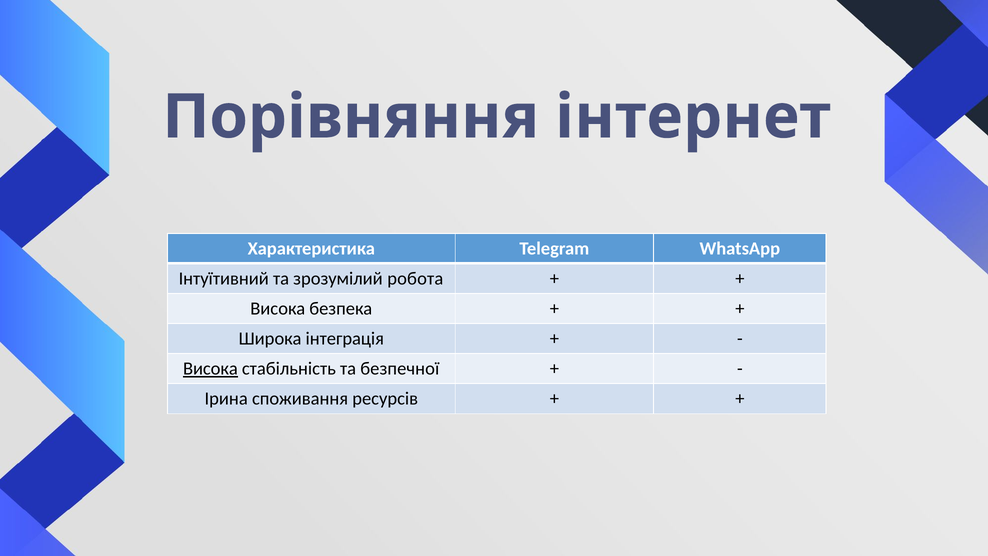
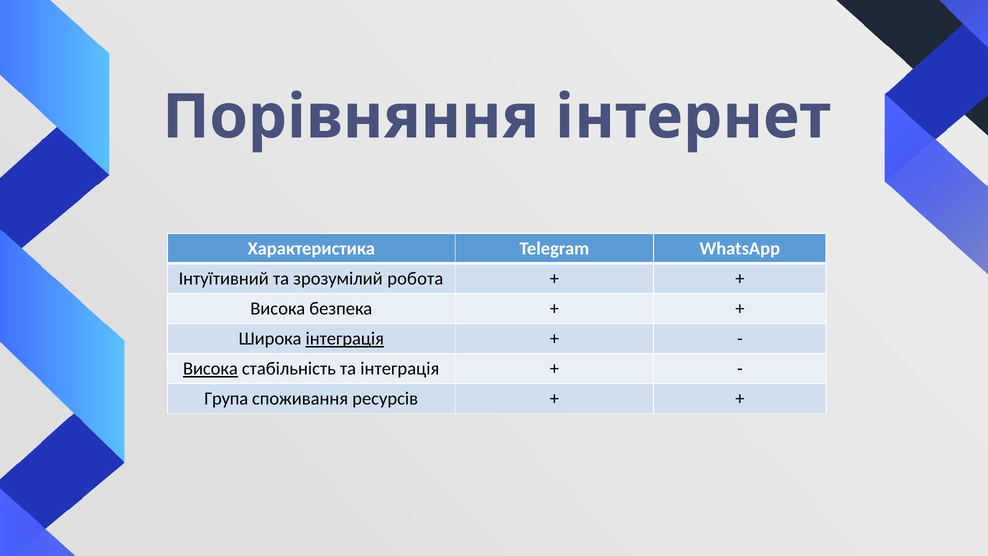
інтеграція underline: none -> present (345, 339)
та безпечної: безпечної -> інтеграція (400, 369)
Ірина: Ірина -> Група (226, 399)
